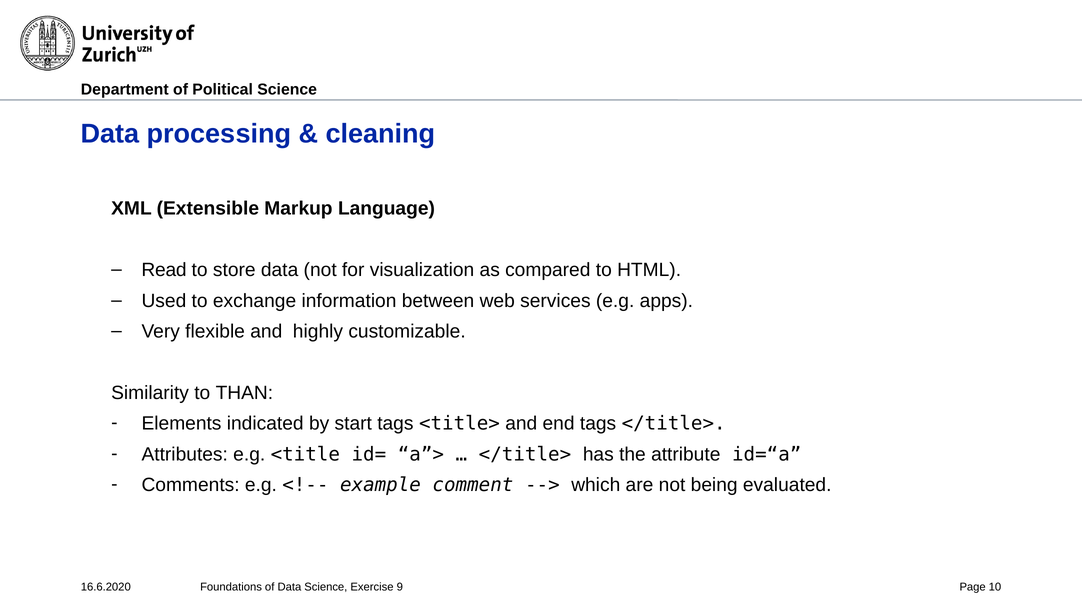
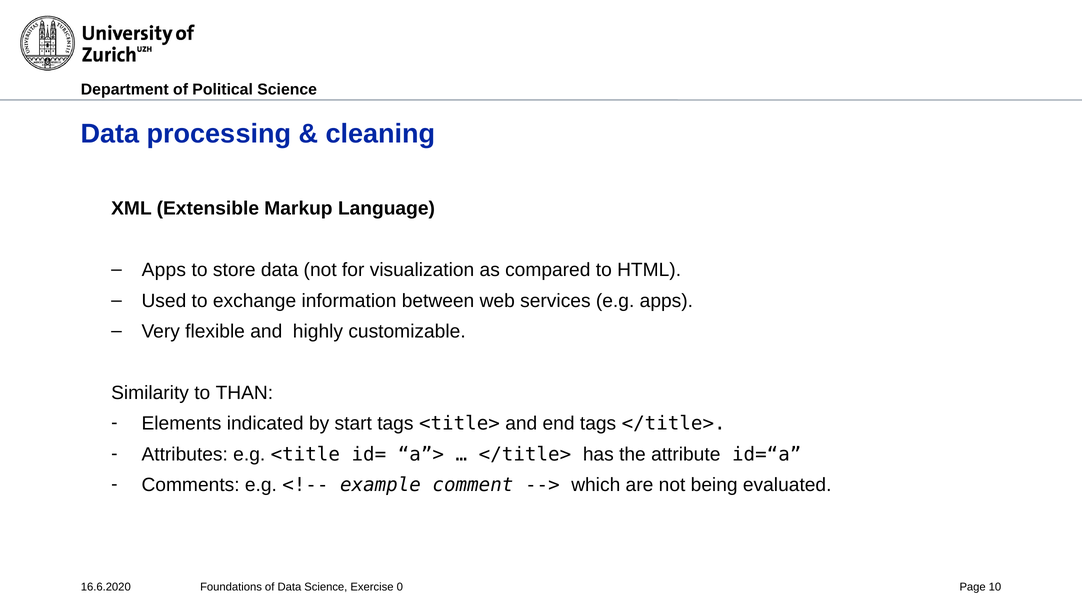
Read: Read -> Apps (164, 270)
9: 9 -> 0 (400, 587)
